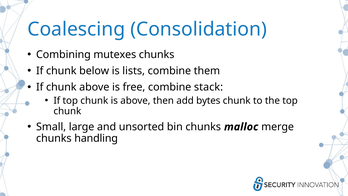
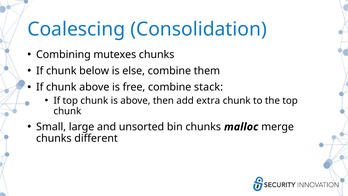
lists: lists -> else (134, 71)
bytes: bytes -> extra (208, 100)
handling: handling -> different (96, 138)
